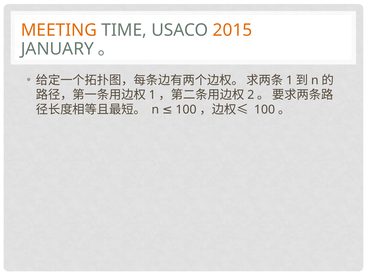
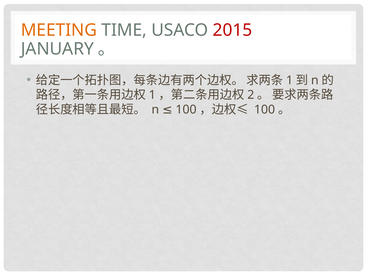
2015 colour: orange -> red (233, 30)
